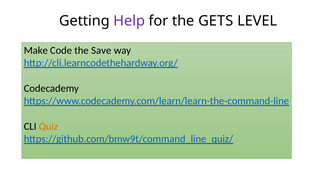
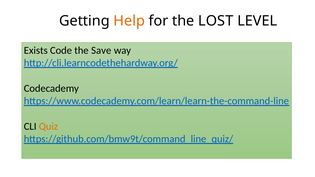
Help colour: purple -> orange (129, 21)
GETS: GETS -> LOST (216, 21)
Make: Make -> Exists (36, 50)
